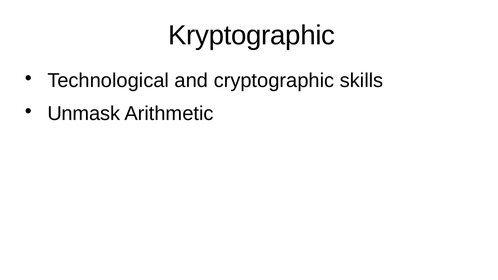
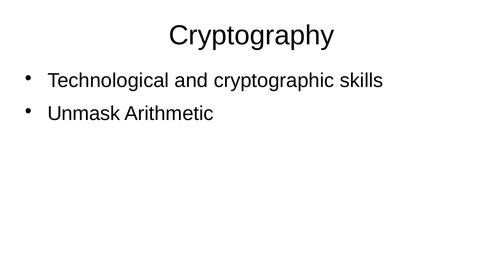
Kryptographic: Kryptographic -> Cryptography (251, 35)
